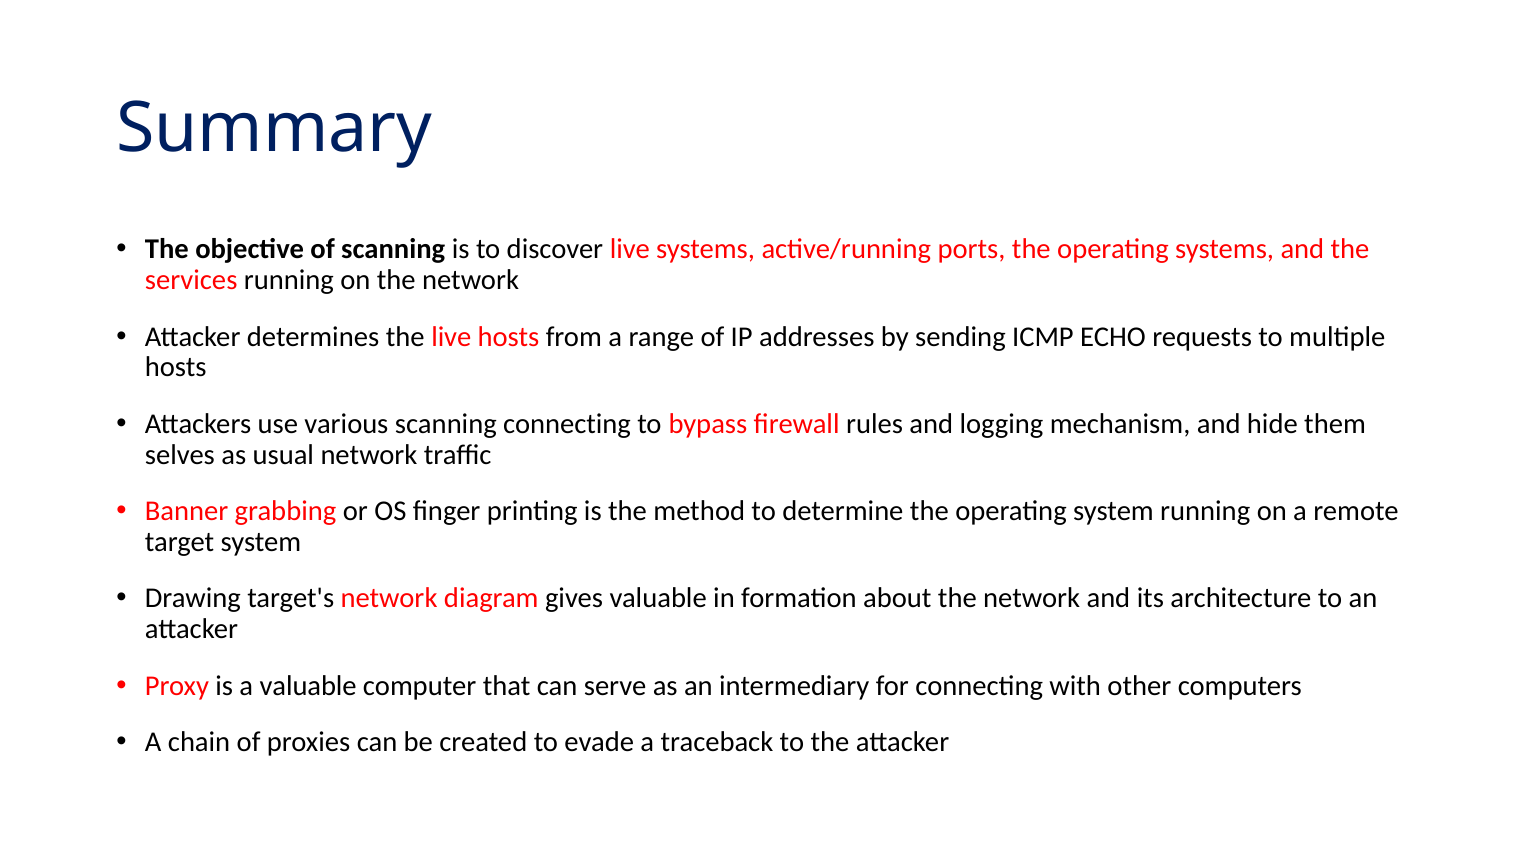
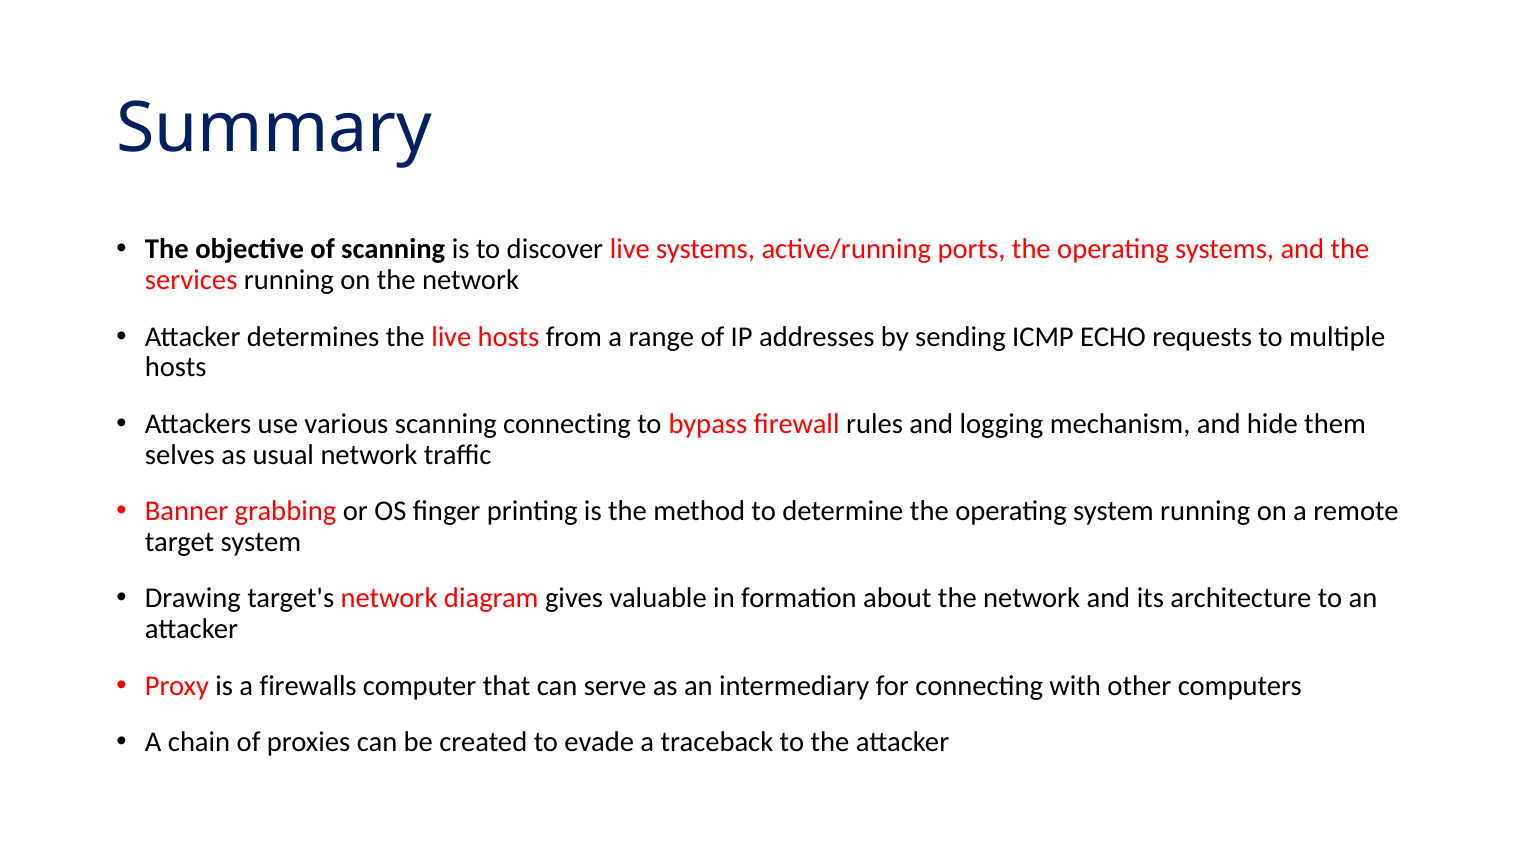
a valuable: valuable -> firewalls (308, 686)
